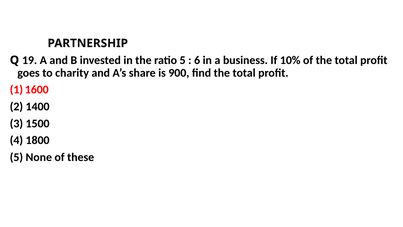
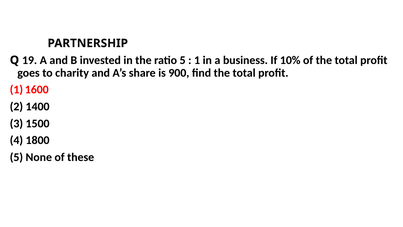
6: 6 -> 1 (197, 60)
